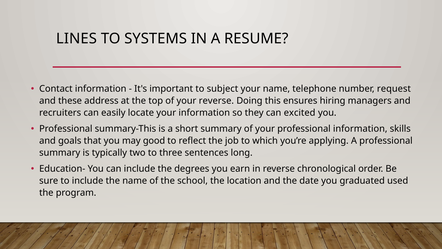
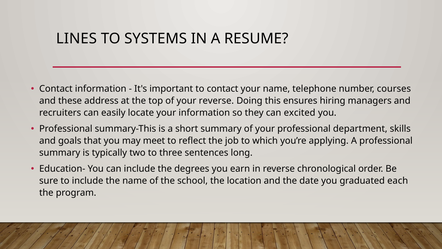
to subject: subject -> contact (223, 89)
request: request -> courses (394, 89)
professional information: information -> department (360, 129)
good: good -> meet (154, 141)
used: used -> each (398, 181)
